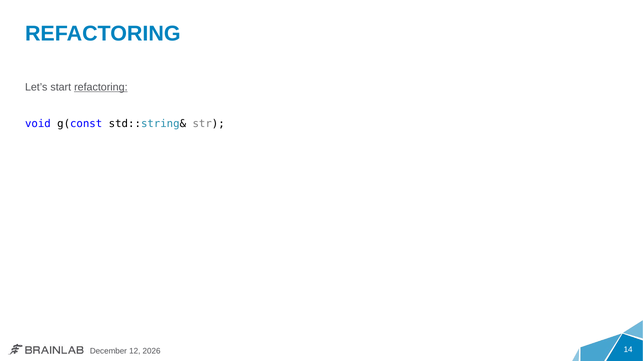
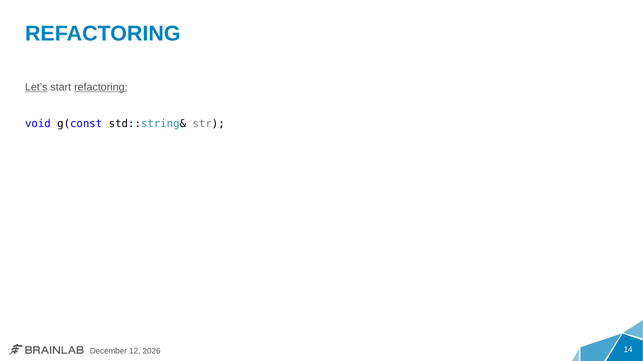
Let’s underline: none -> present (36, 87)
